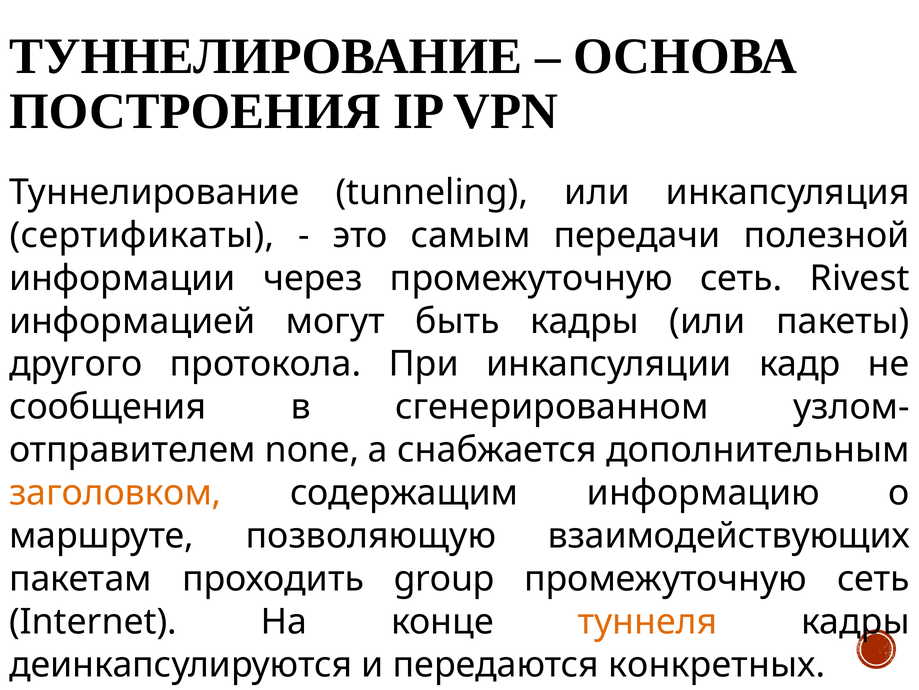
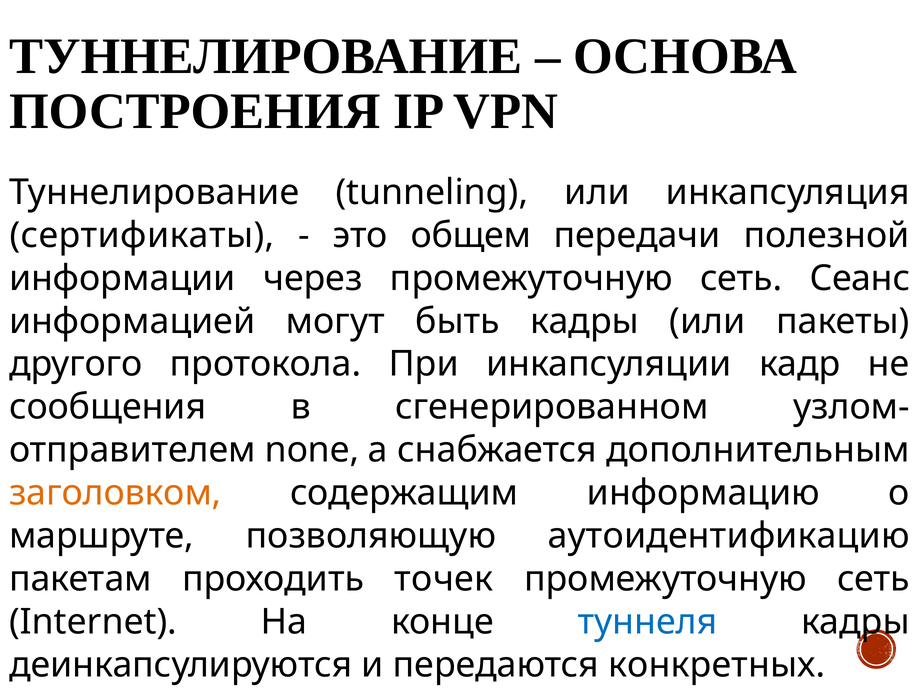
самым: самым -> общем (471, 235)
Rivest: Rivest -> Сеанс (860, 278)
взаимодействующих: взаимодействующих -> аутоидентификацию (729, 535)
group: group -> точек (444, 578)
туннеля colour: orange -> blue (648, 621)
